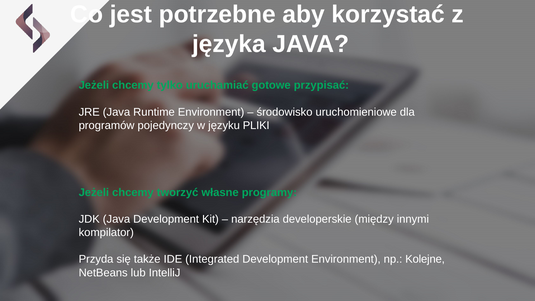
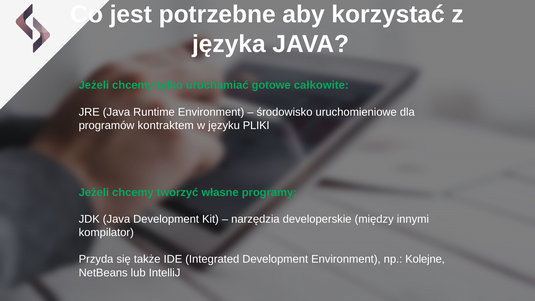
przypisać: przypisać -> całkowite (321, 85)
pojedynczy: pojedynczy -> kontraktem (166, 125)
